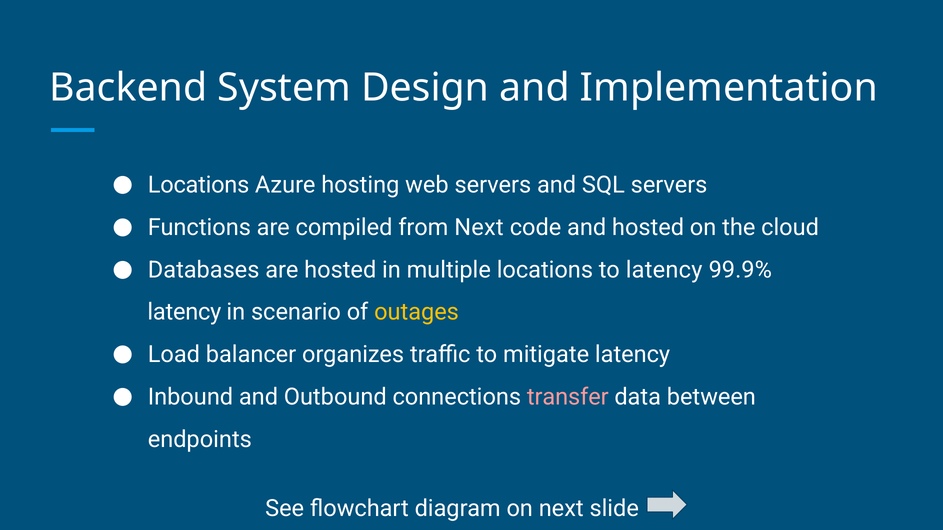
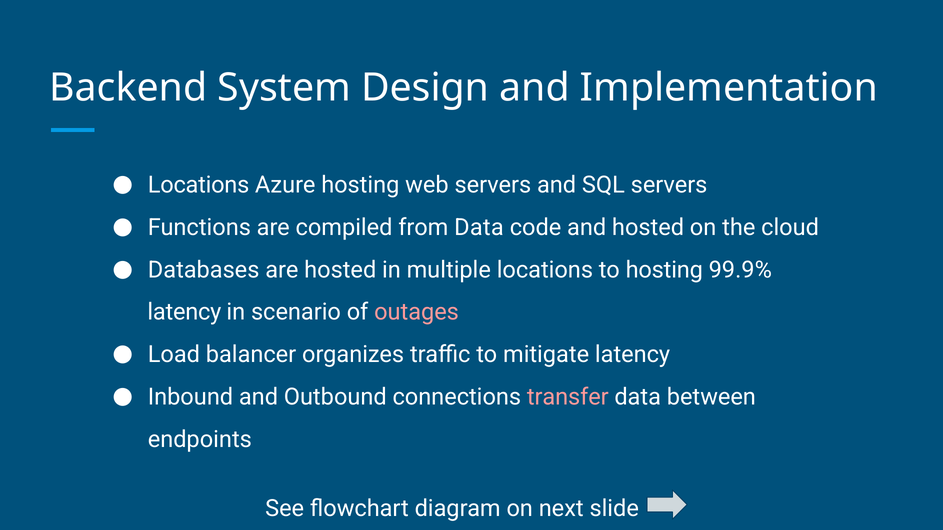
from Next: Next -> Data (479, 228)
to latency: latency -> hosting (664, 270)
outages colour: yellow -> pink (417, 312)
